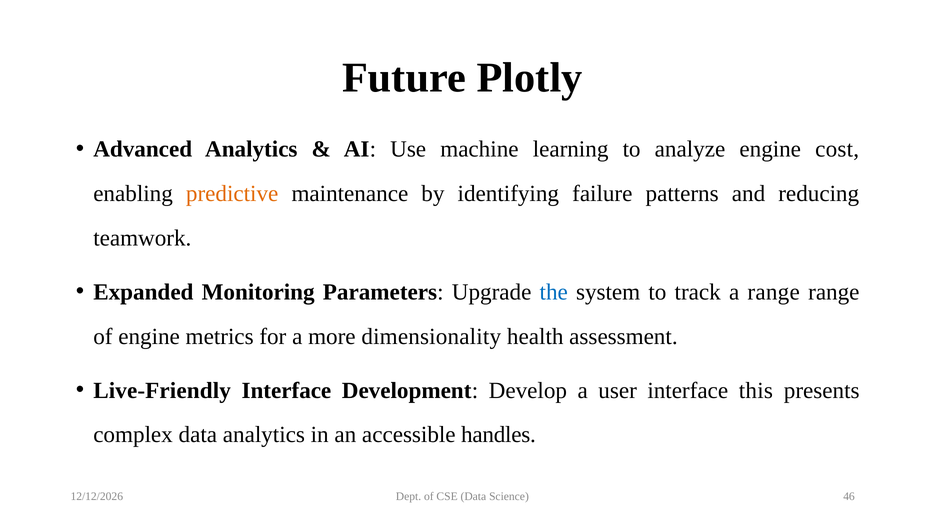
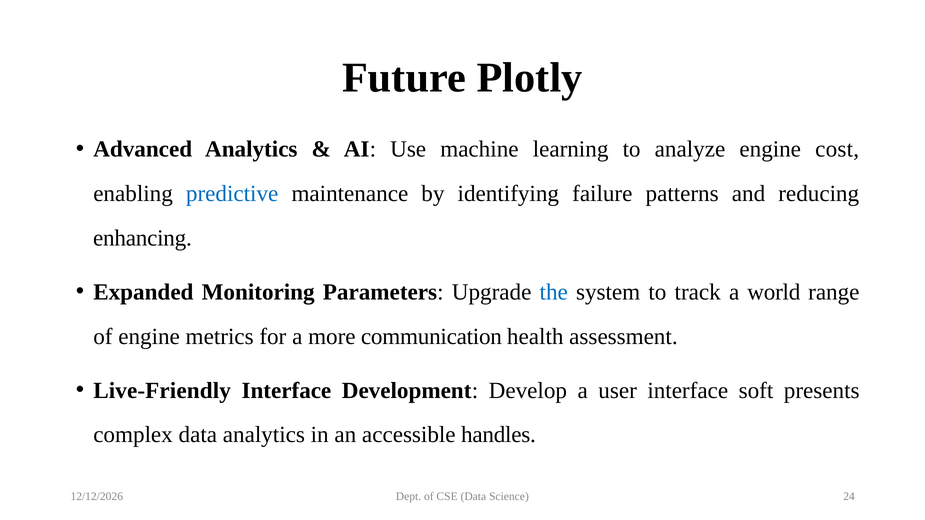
predictive colour: orange -> blue (232, 194)
teamwork: teamwork -> enhancing (142, 238)
a range: range -> world (774, 292)
dimensionality: dimensionality -> communication (431, 337)
this: this -> soft (756, 391)
46: 46 -> 24 (849, 497)
